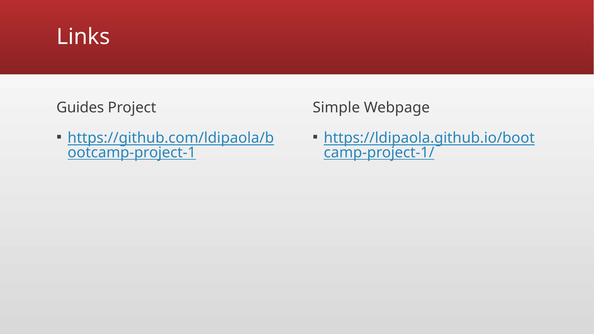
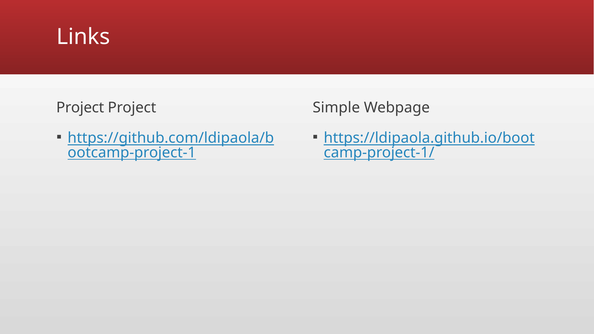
Guides: Guides -> Project (80, 108)
